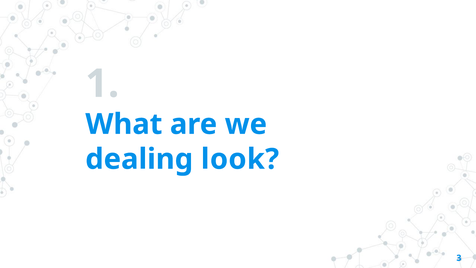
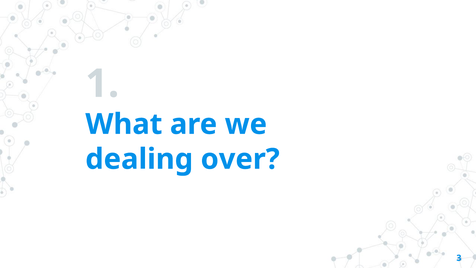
look: look -> over (240, 159)
